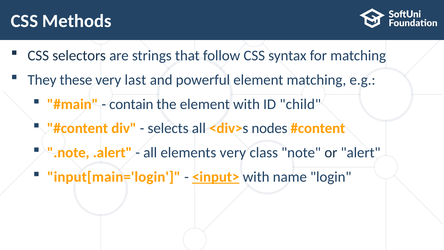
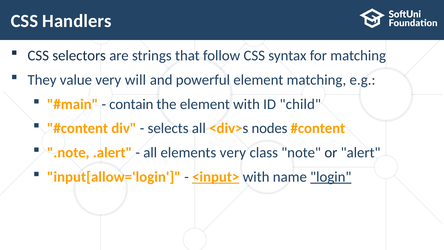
Methods: Methods -> Handlers (77, 21)
these: these -> value (76, 80)
last: last -> will (135, 80)
input[main='login: input[main='login -> input[allow='login (114, 177)
login underline: none -> present (331, 177)
